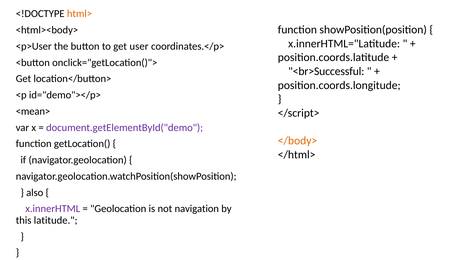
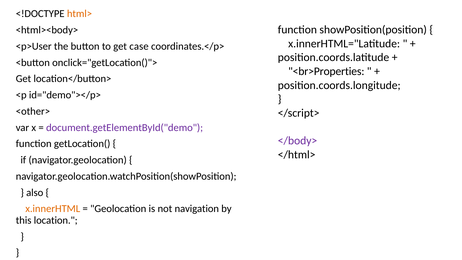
user: user -> case (139, 46)
<br>Successful: <br>Successful -> <br>Properties (326, 71)
<mean>: <mean> -> <other> (33, 111)
</body> colour: orange -> purple (298, 141)
x.innerHTML colour: purple -> orange (53, 209)
latitude: latitude -> location (56, 220)
